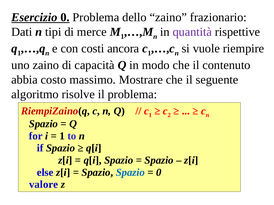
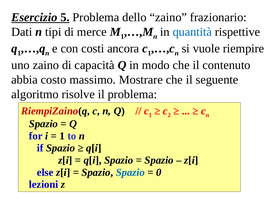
Esercizio 0: 0 -> 5 (65, 17)
quantità colour: purple -> blue (192, 32)
valore: valore -> lezioni (44, 185)
